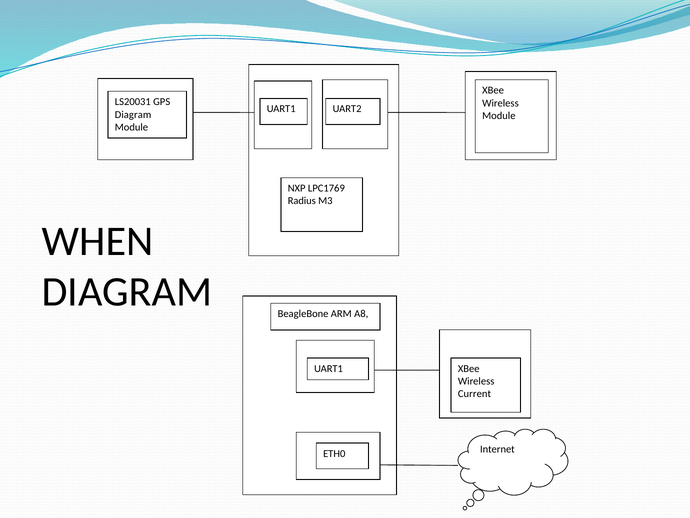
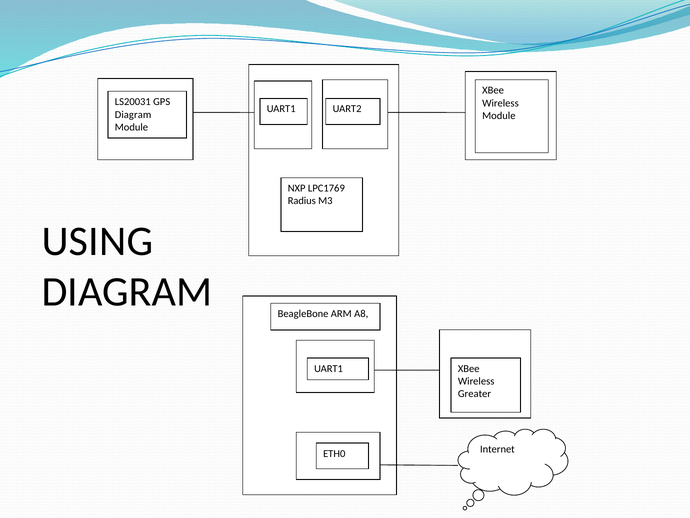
WHEN: WHEN -> USING (97, 241)
Current: Current -> Greater (475, 393)
